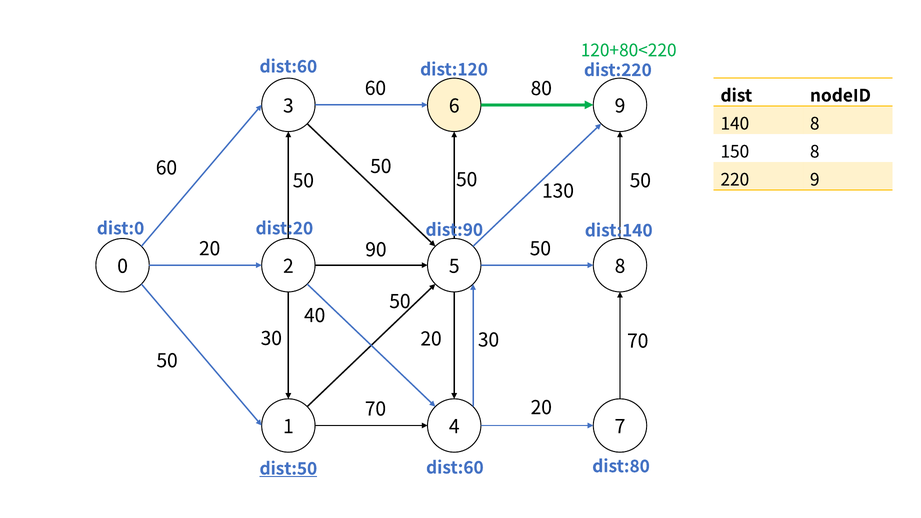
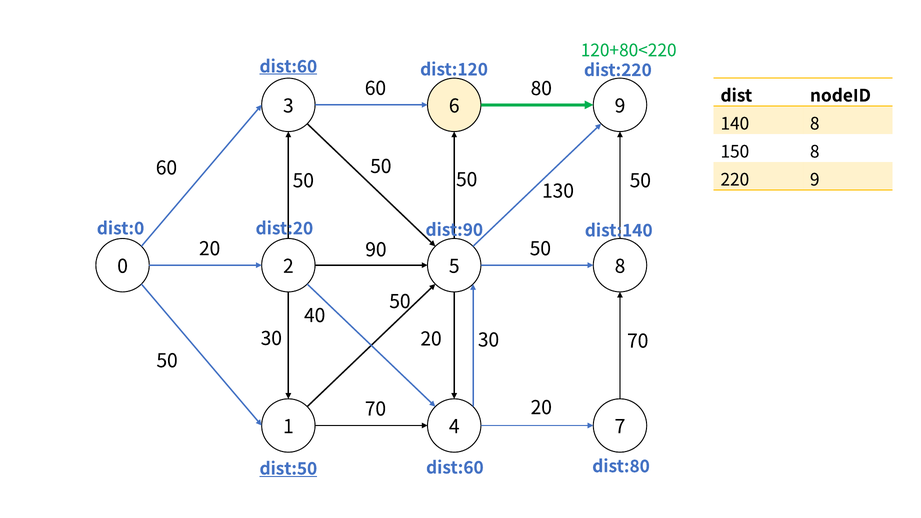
dist:60 underline: none -> present (288, 67)
